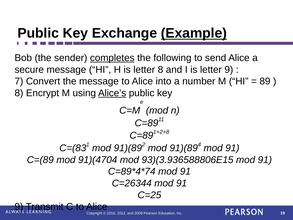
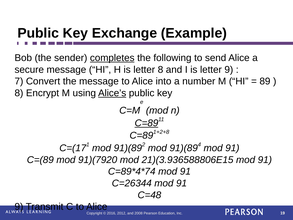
Example underline: present -> none (194, 33)
C=89 underline: none -> present (146, 123)
C=(83: C=(83 -> C=(17 (73, 148)
91)(4704: 91)(4704 -> 91)(7920 (98, 160)
93)(3.936588806E15: 93)(3.936588806E15 -> 21)(3.936588806E15 (188, 160)
C=25: C=25 -> C=48 (149, 195)
